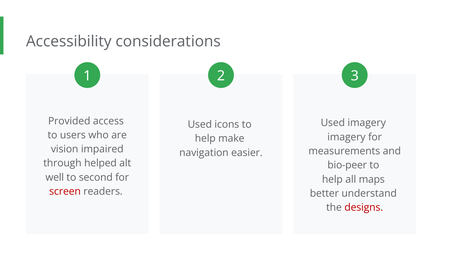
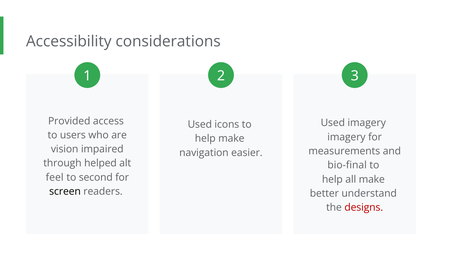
bio-peer: bio-peer -> bio-final (347, 165)
well: well -> feel (55, 177)
all maps: maps -> make (372, 179)
screen colour: red -> black (65, 191)
